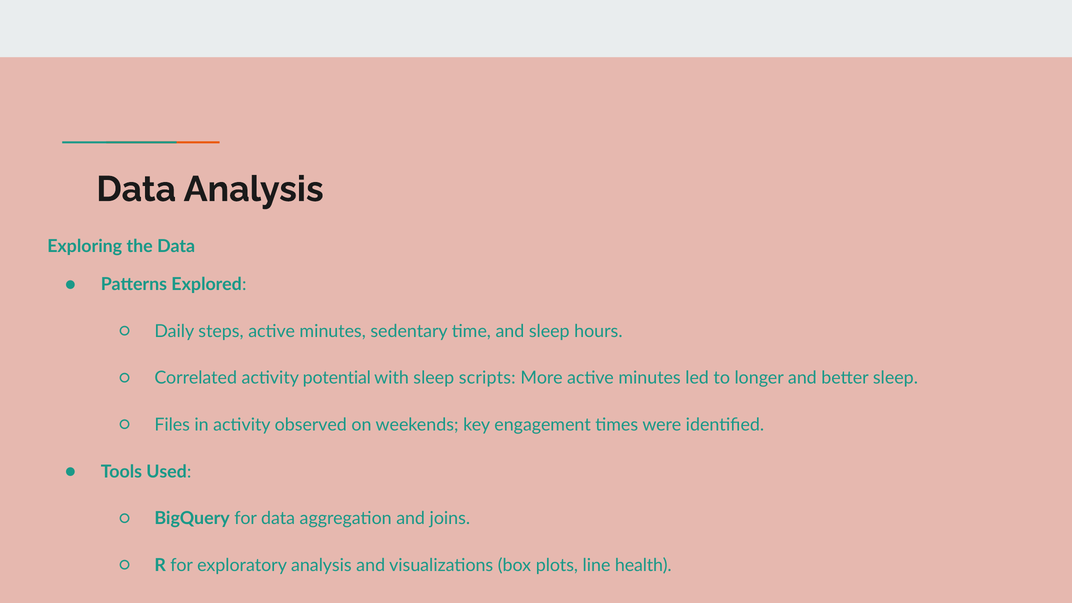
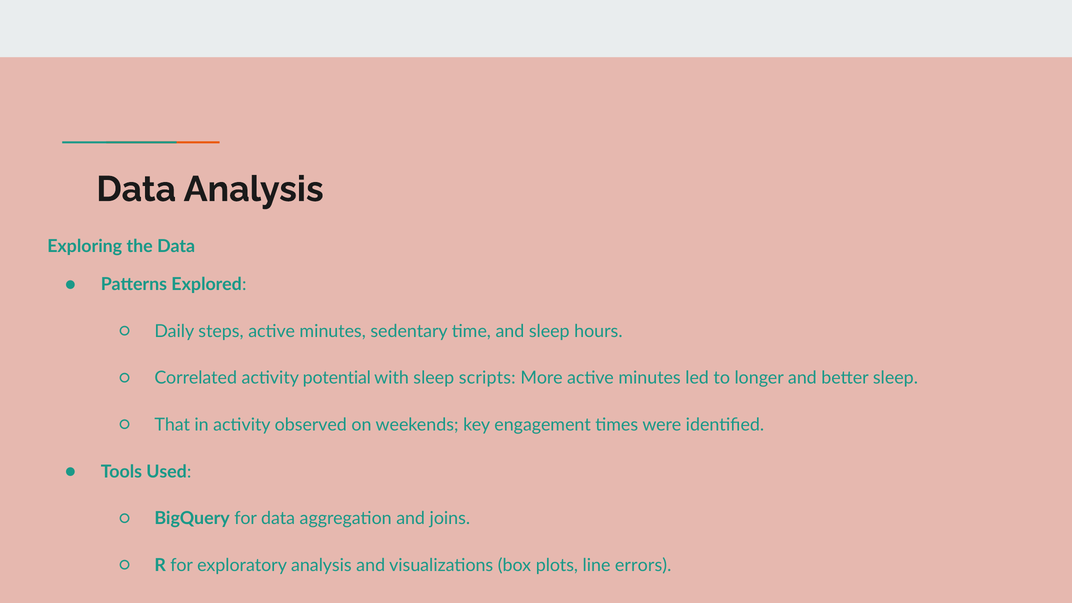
Files: Files -> That (172, 425)
health: health -> errors (643, 565)
